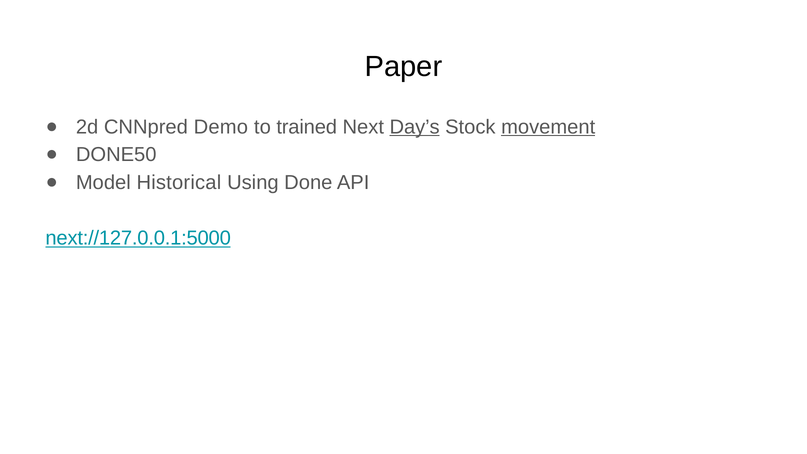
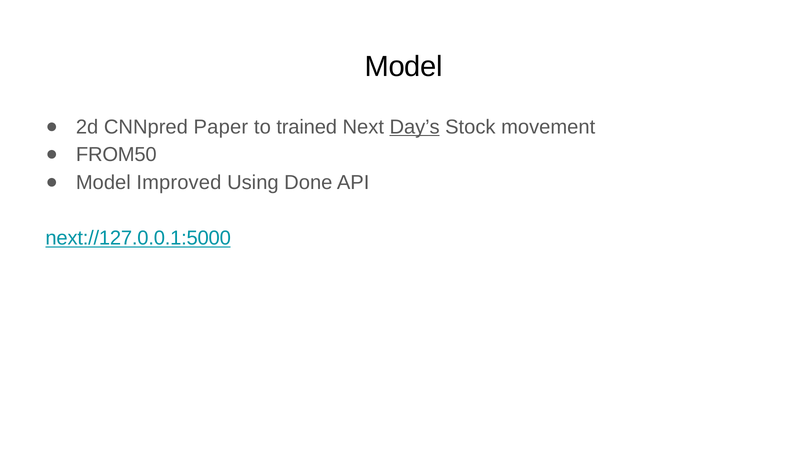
Paper: Paper -> Model (404, 67)
Demo: Demo -> Paper (221, 127)
movement underline: present -> none (548, 127)
DONE50: DONE50 -> FROM50 (116, 155)
Historical: Historical -> Improved (179, 183)
